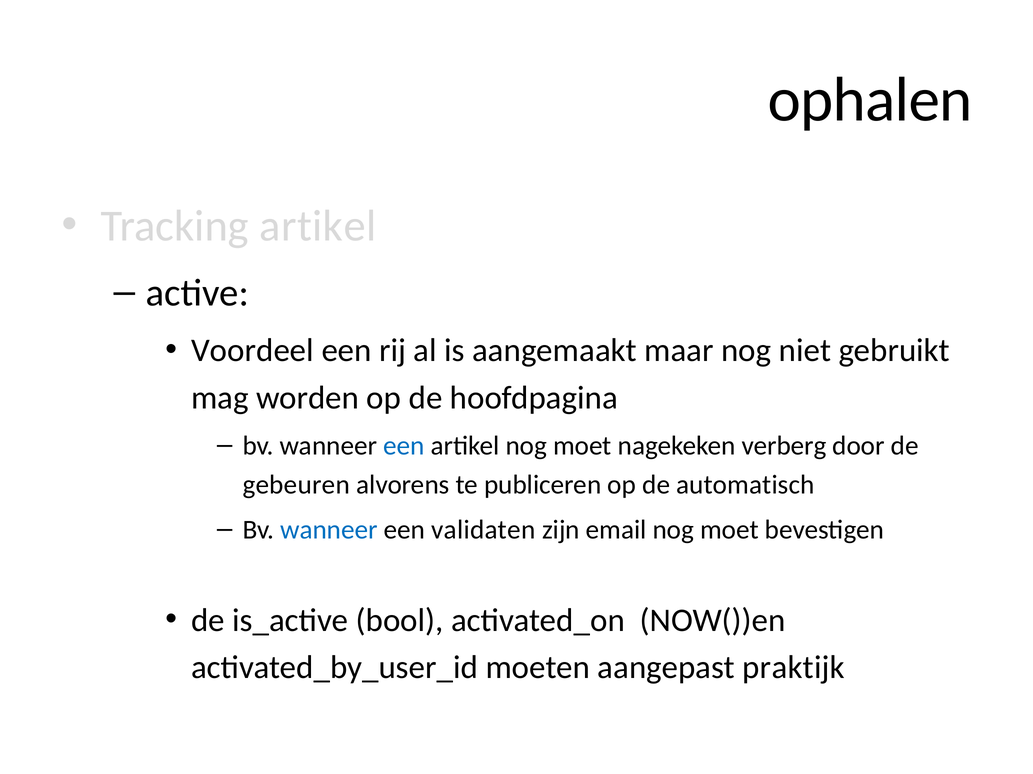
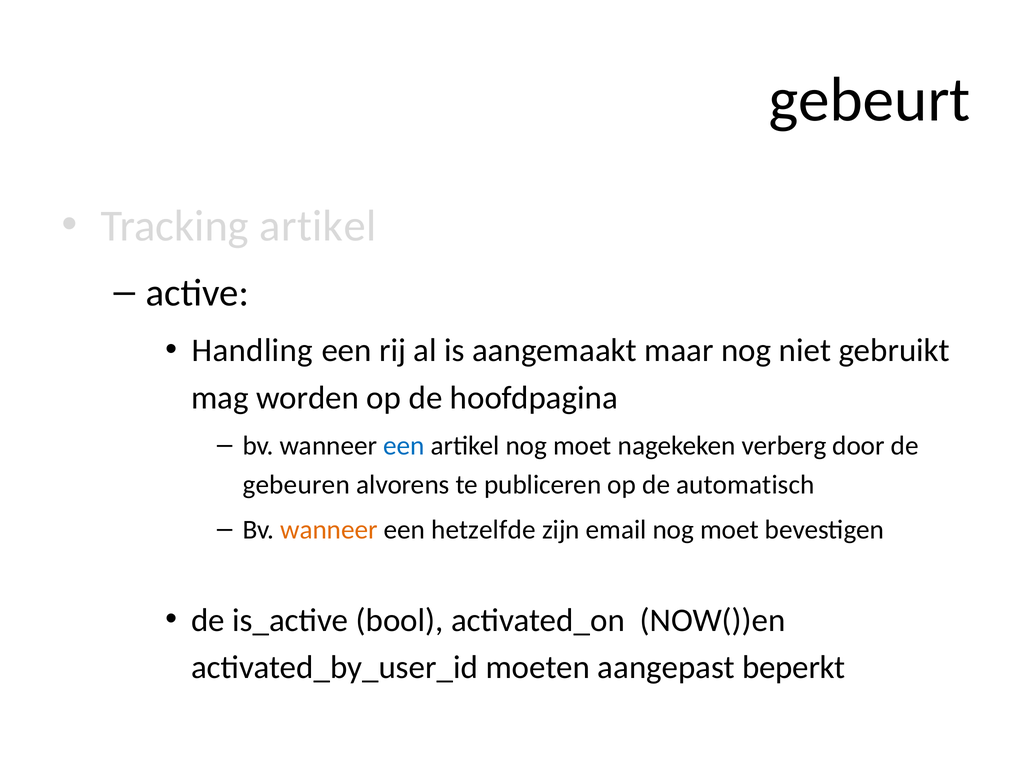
ophalen: ophalen -> gebeurt (870, 100)
Voordeel: Voordeel -> Handling (252, 351)
wanneer colour: blue -> orange (329, 530)
validaten: validaten -> hetzelfde (483, 530)
praktijk: praktijk -> beperkt (794, 668)
